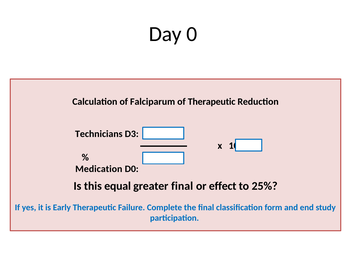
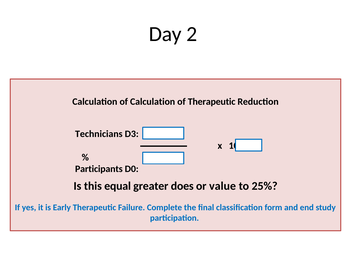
0: 0 -> 2 (192, 34)
of Falciparum: Falciparum -> Calculation (153, 102)
Medication: Medication -> Participants (99, 169)
greater final: final -> does (182, 186)
effect: effect -> value (223, 186)
